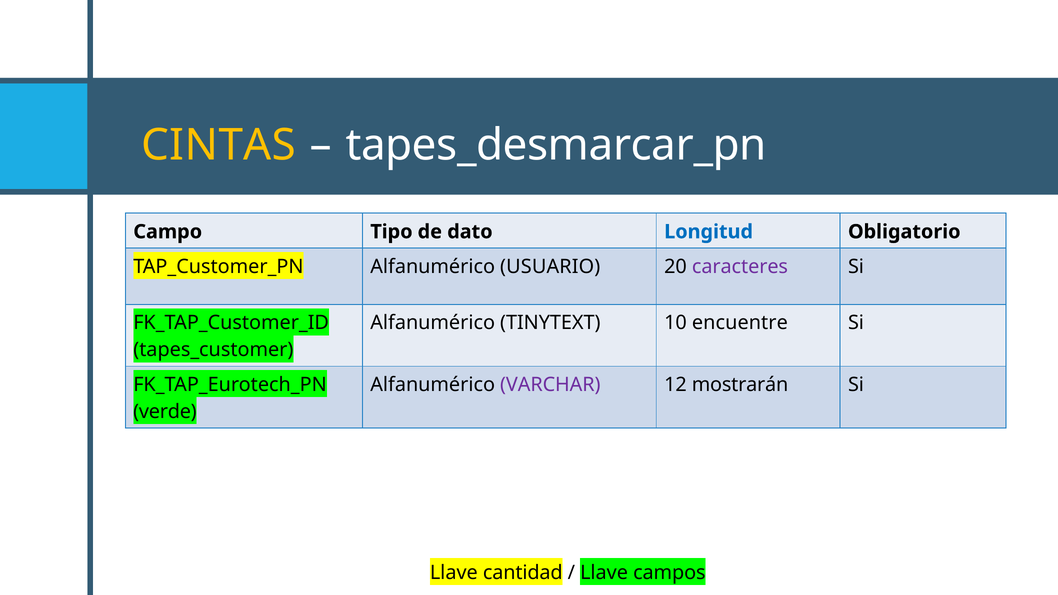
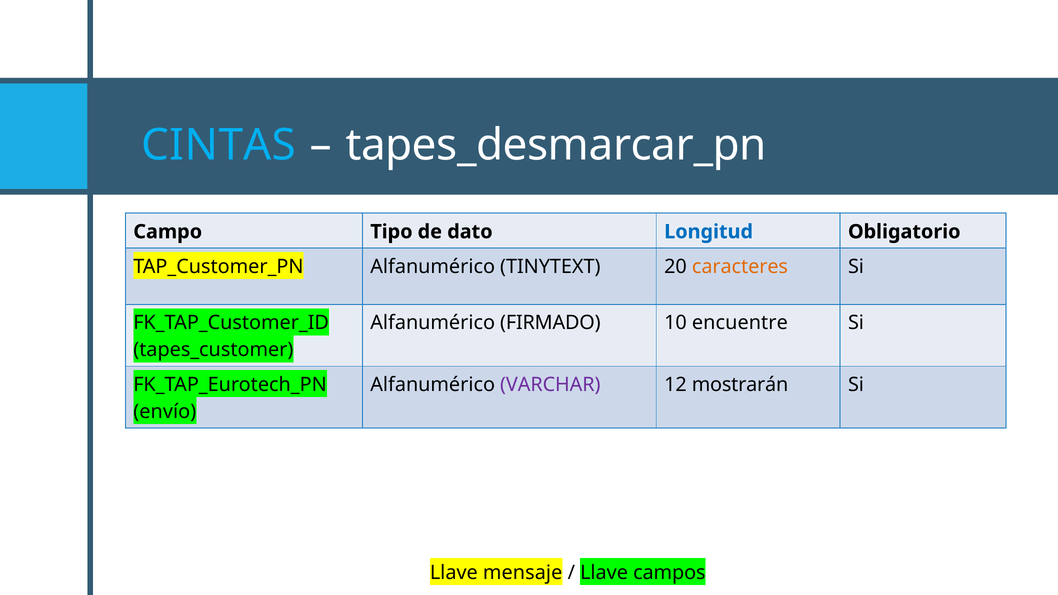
CINTAS colour: yellow -> light blue (219, 145)
USUARIO: USUARIO -> TINYTEXT (550, 267)
caracteres colour: purple -> orange (740, 267)
TINYTEXT: TINYTEXT -> FIRMADO (550, 323)
verde: verde -> envío (165, 412)
cantidad: cantidad -> mensaje (523, 573)
